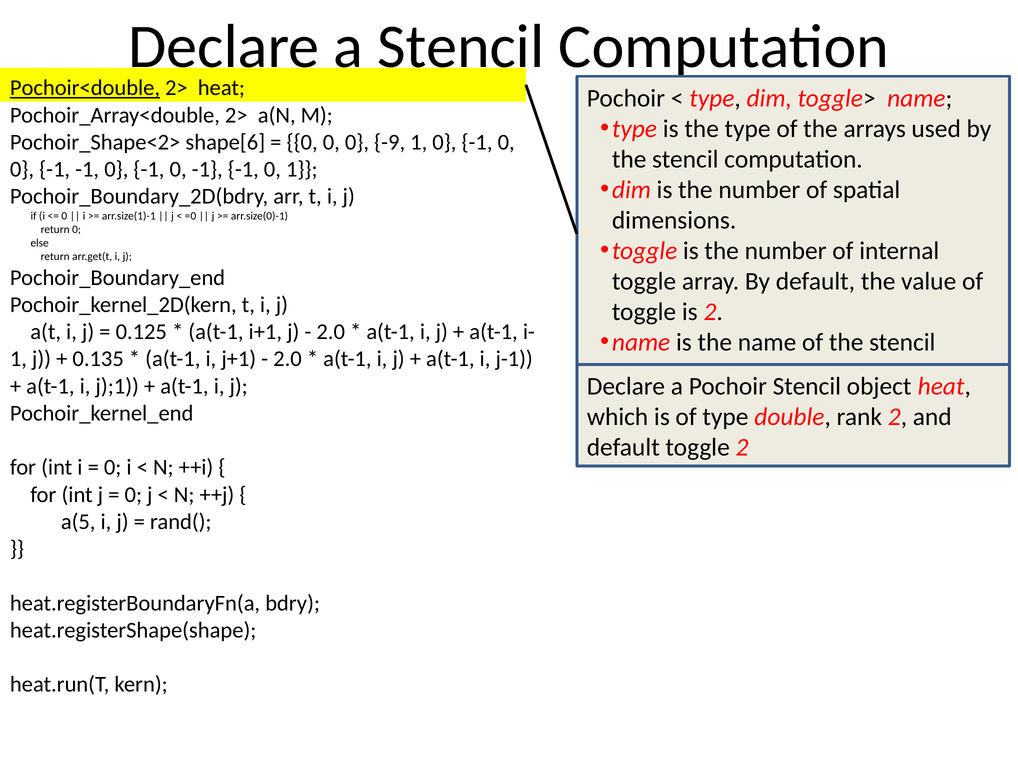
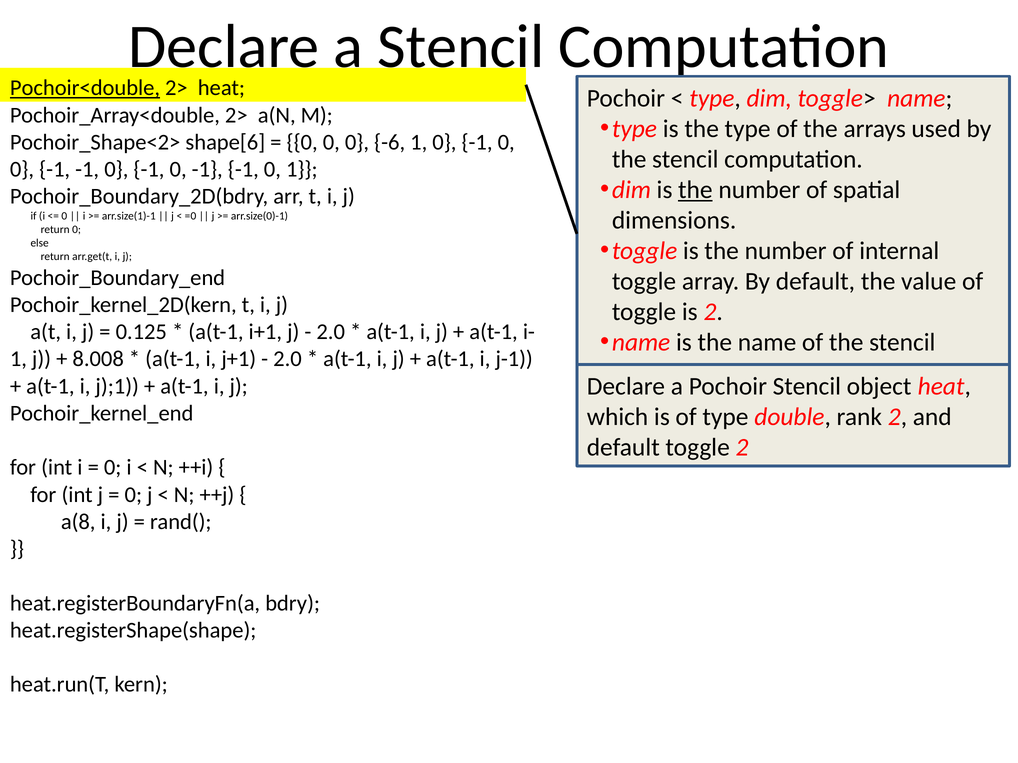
-9: -9 -> -6 (390, 142)
the underline: none -> present (695, 190)
0.135: 0.135 -> 8.008 (98, 359)
a(5: a(5 -> a(8 (78, 522)
